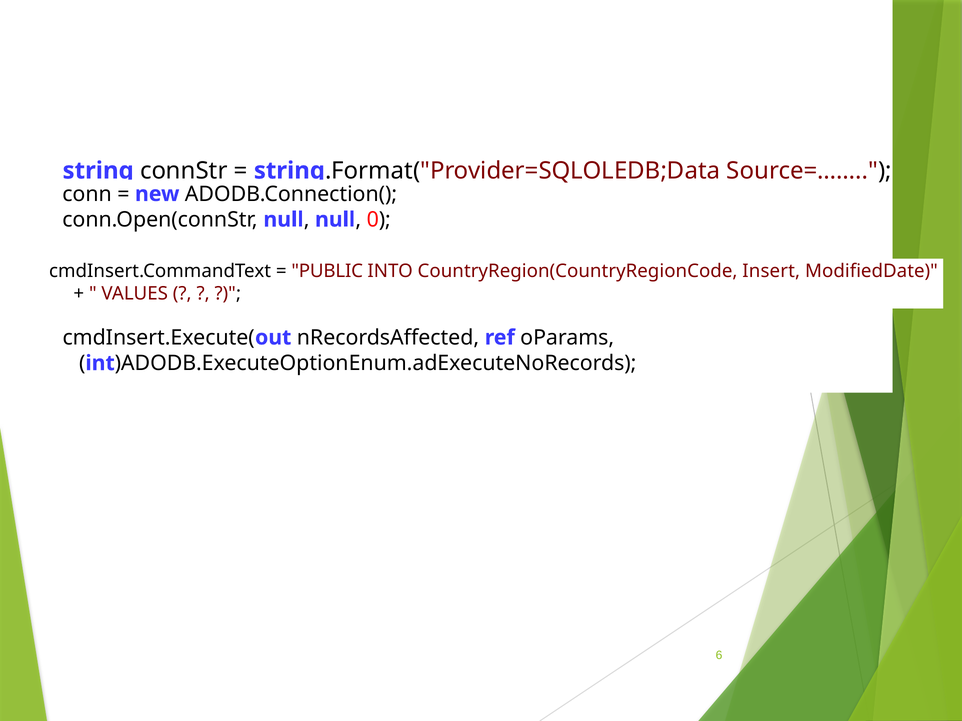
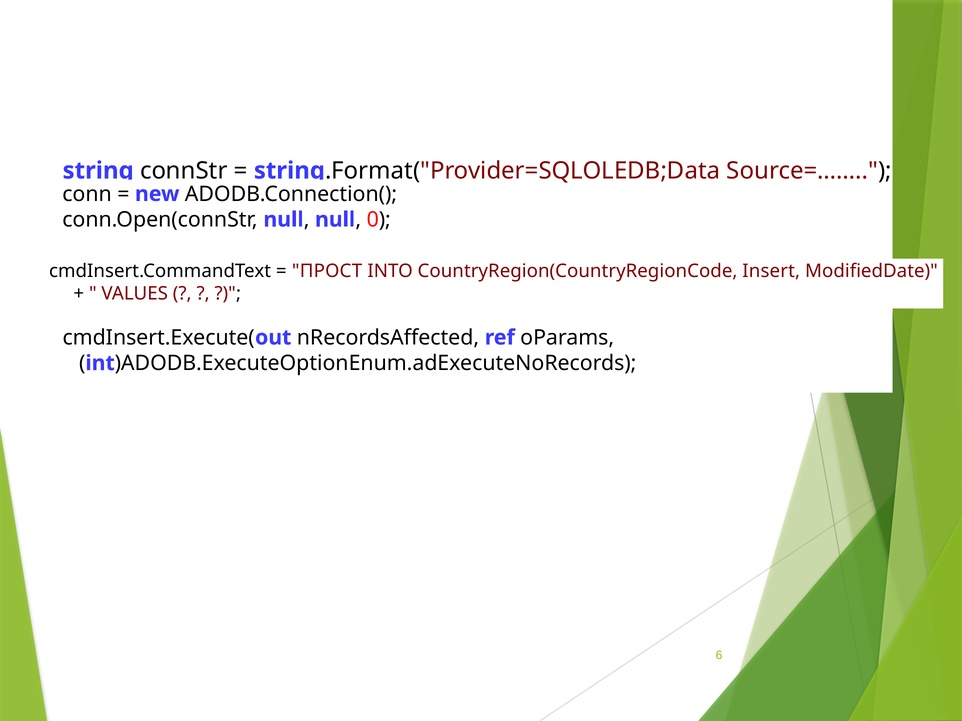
PUBLIC: PUBLIC -> ПРОСТ (327, 271)
